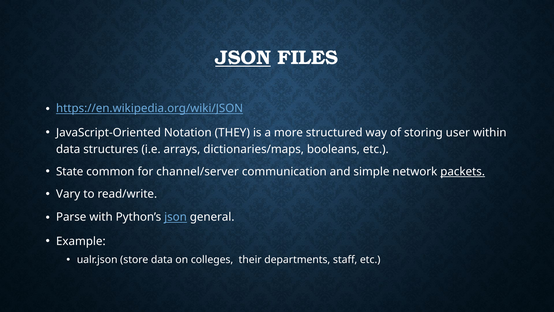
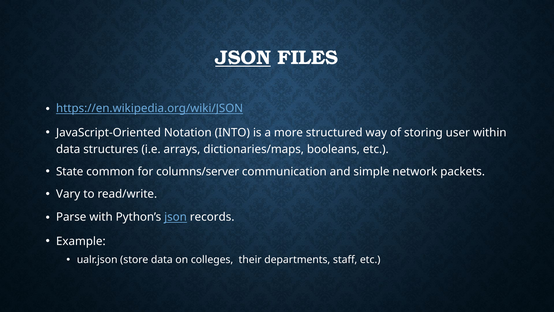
THEY: THEY -> INTO (232, 133)
channel/server: channel/server -> columns/server (198, 172)
packets underline: present -> none (463, 172)
general: general -> records (212, 217)
